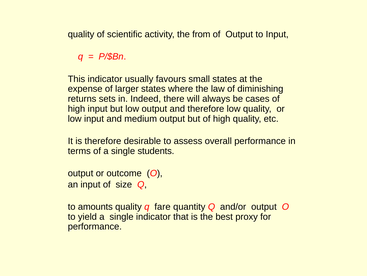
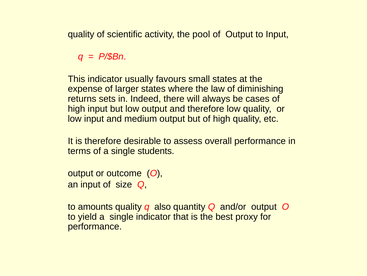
from: from -> pool (201, 34)
fare: fare -> also (163, 206)
